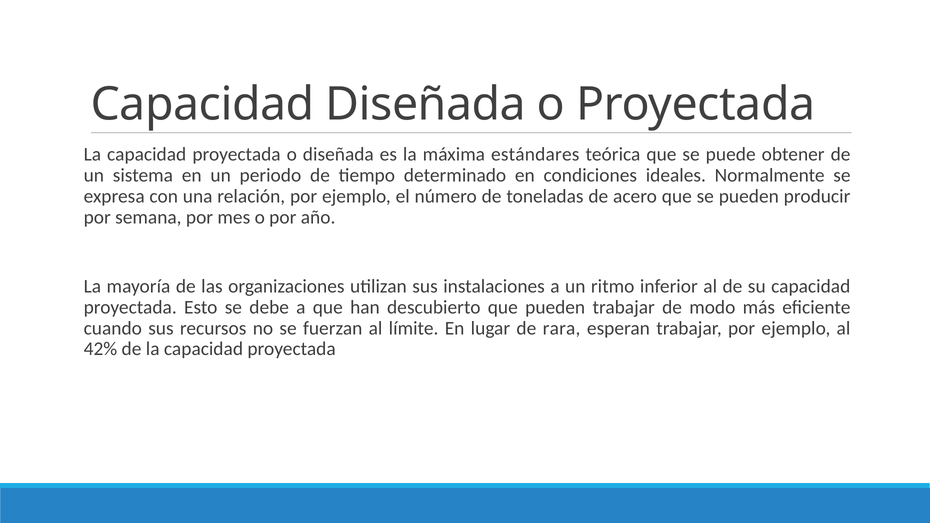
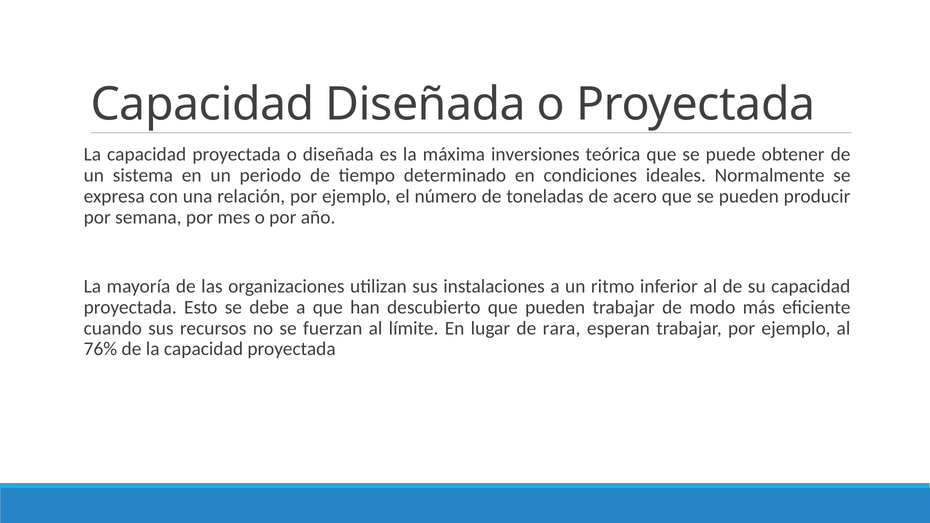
estándares: estándares -> inversiones (535, 155)
42%: 42% -> 76% (100, 349)
